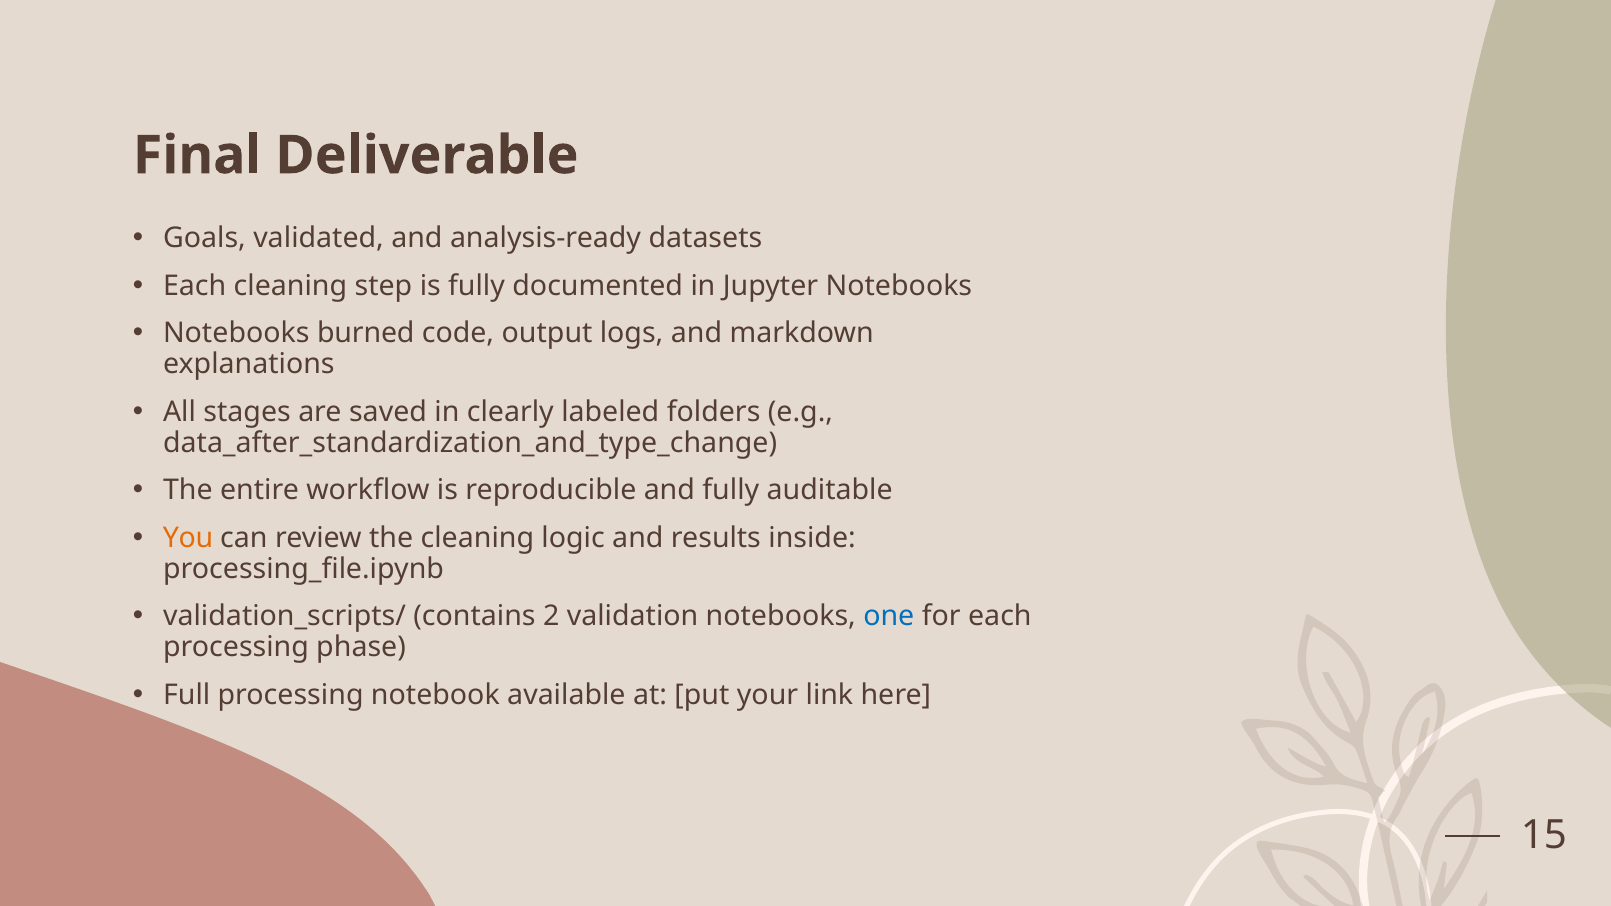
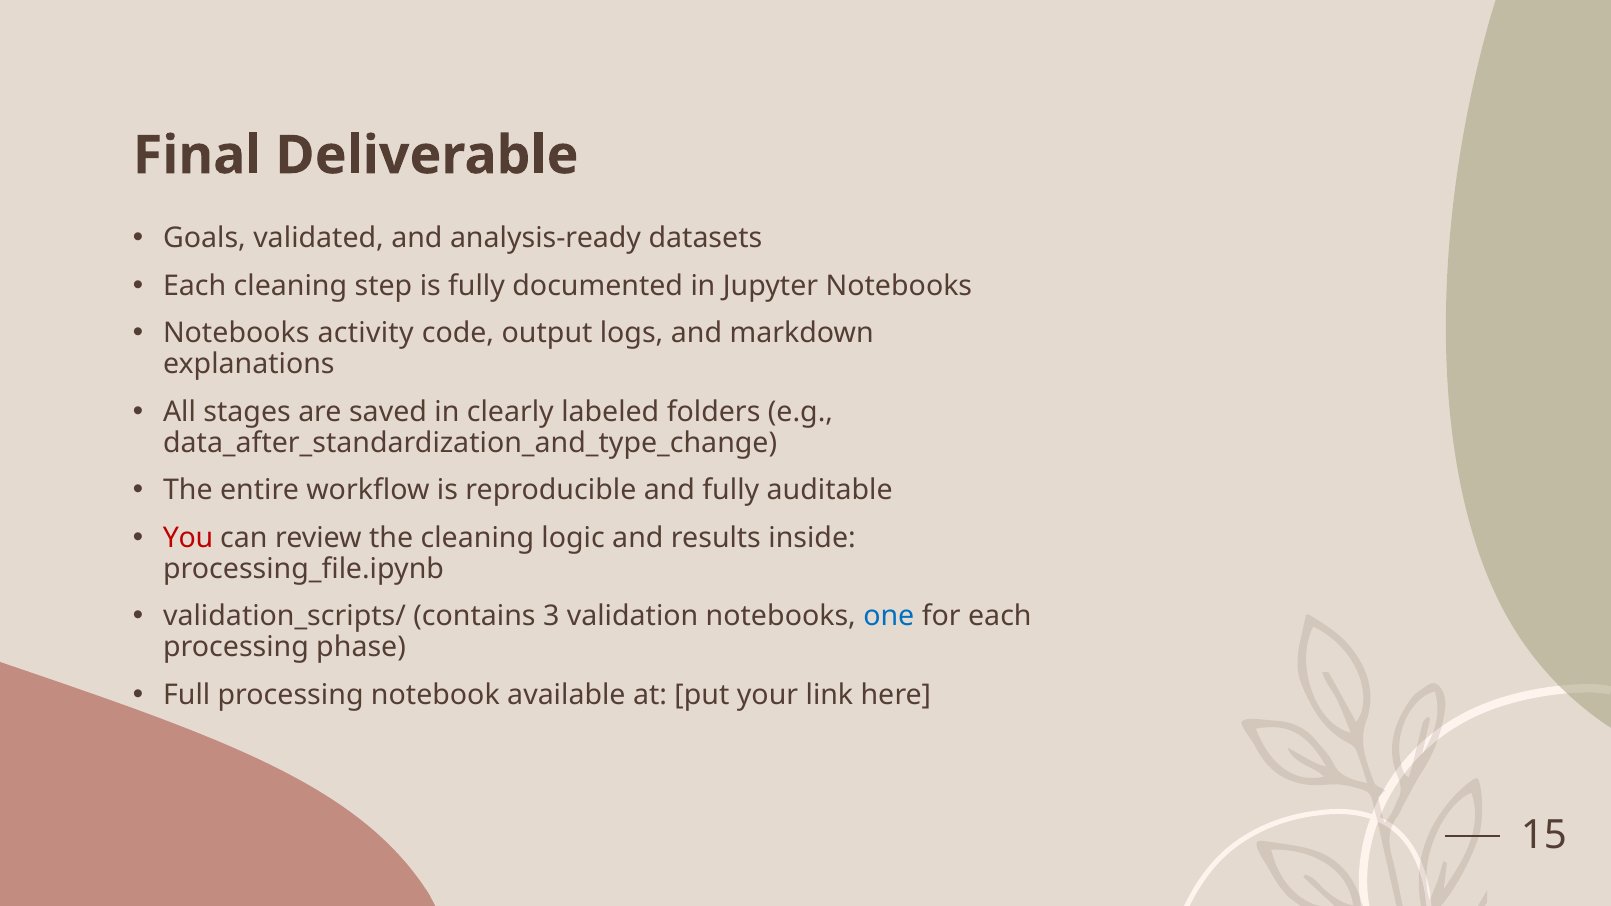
burned: burned -> activity (366, 333)
You colour: orange -> red (188, 538)
2: 2 -> 3 (551, 616)
